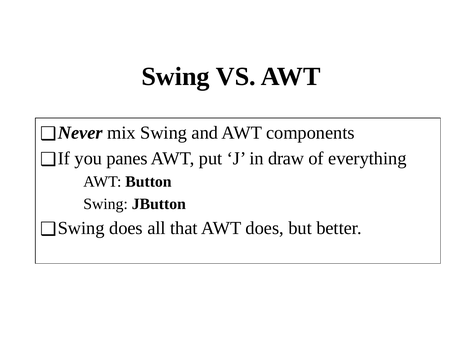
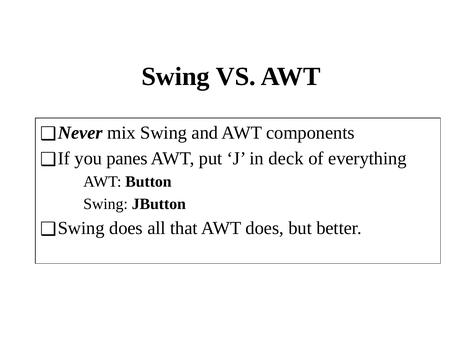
draw: draw -> deck (286, 158)
